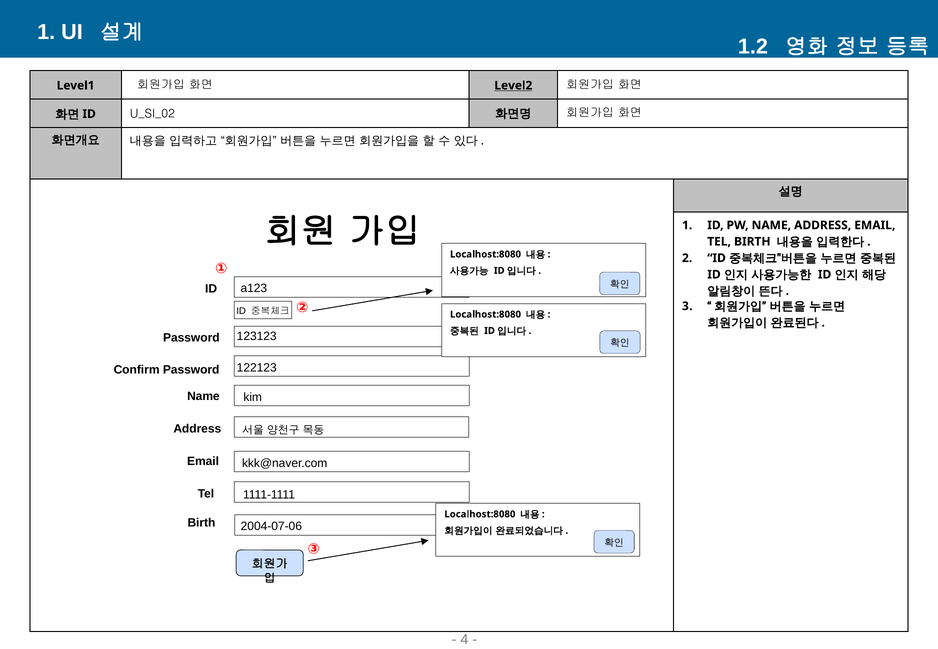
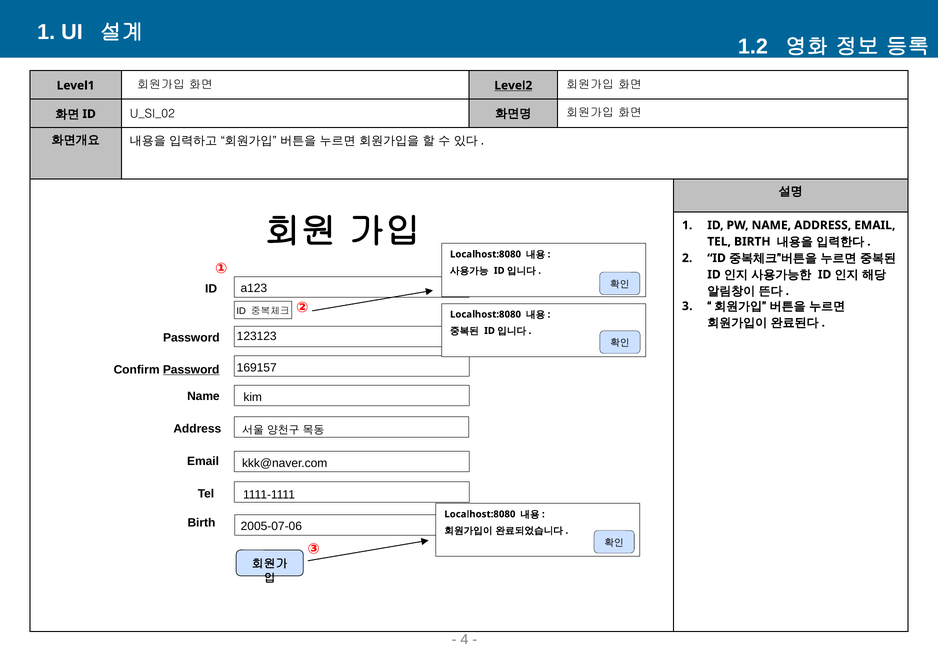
122123: 122123 -> 169157 (257, 368)
Password underline: none -> present (191, 370)
2004-07-06: 2004-07-06 -> 2005-07-06 (271, 526)
